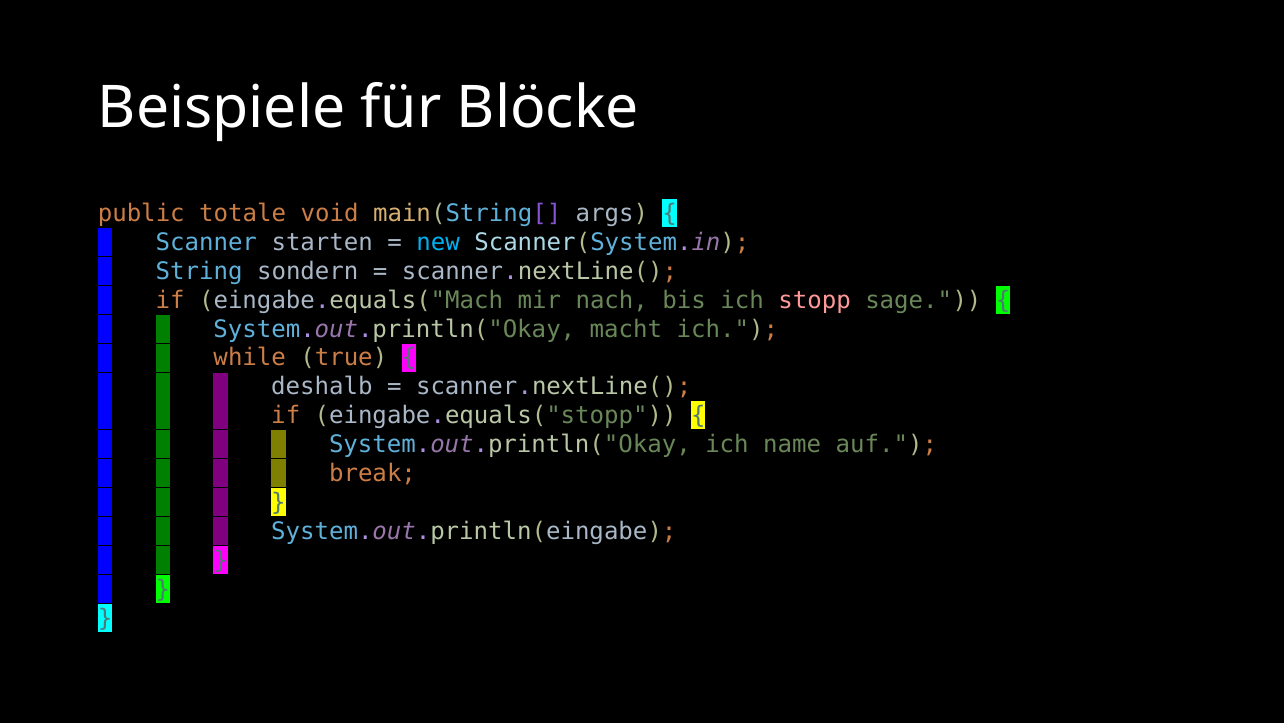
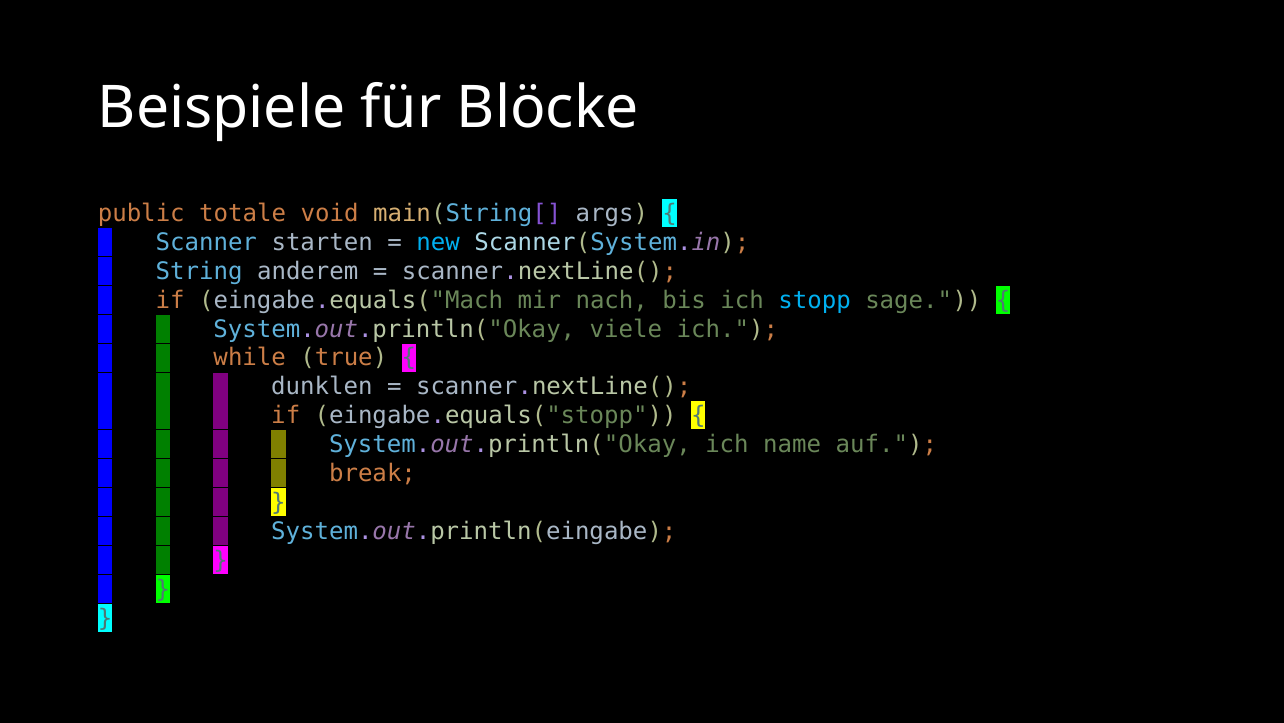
sondern: sondern -> anderem (308, 271)
stopp colour: pink -> light blue (815, 300)
macht: macht -> viele (626, 329)
deshalb: deshalb -> dunklen (322, 387)
